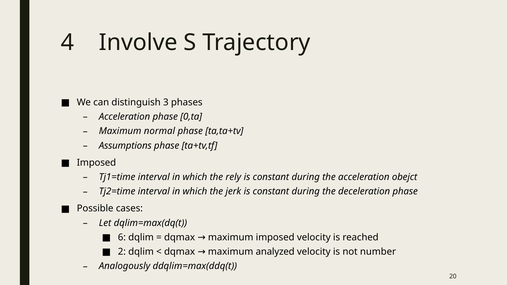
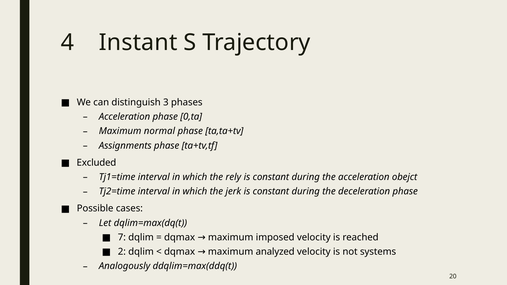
Involve: Involve -> Instant (138, 43)
Assumptions: Assumptions -> Assignments (125, 146)
Imposed: Imposed -> Excluded (96, 163)
6: 6 -> 7 (122, 237)
number: number -> systems (378, 252)
